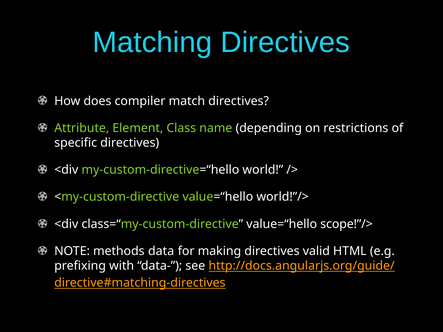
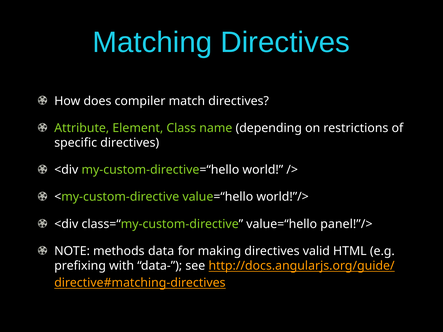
scope!”/>: scope!”/> -> panel!”/> (346, 224)
